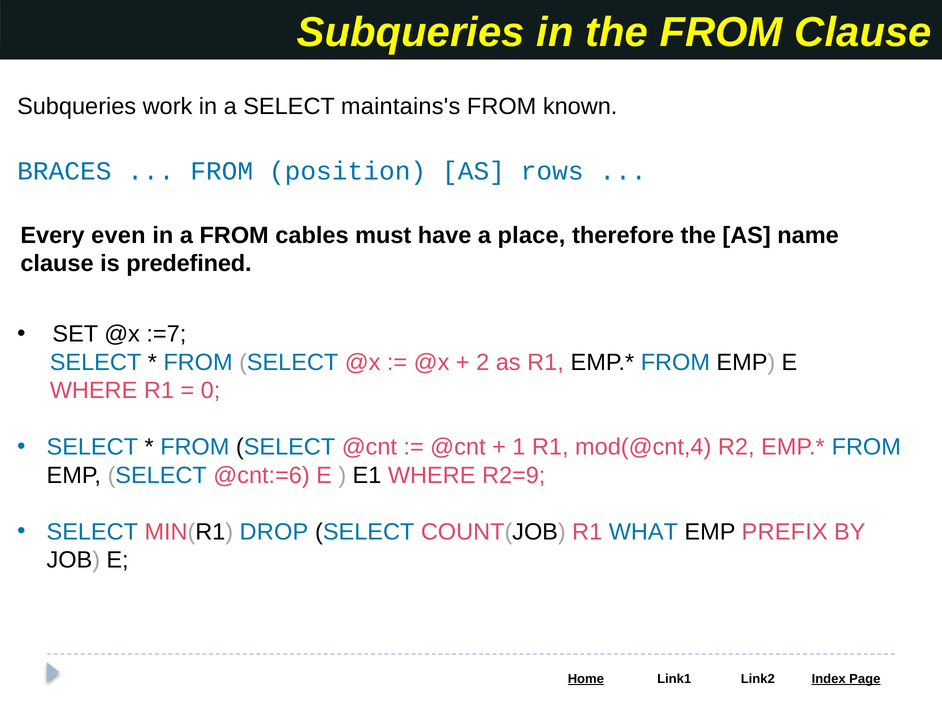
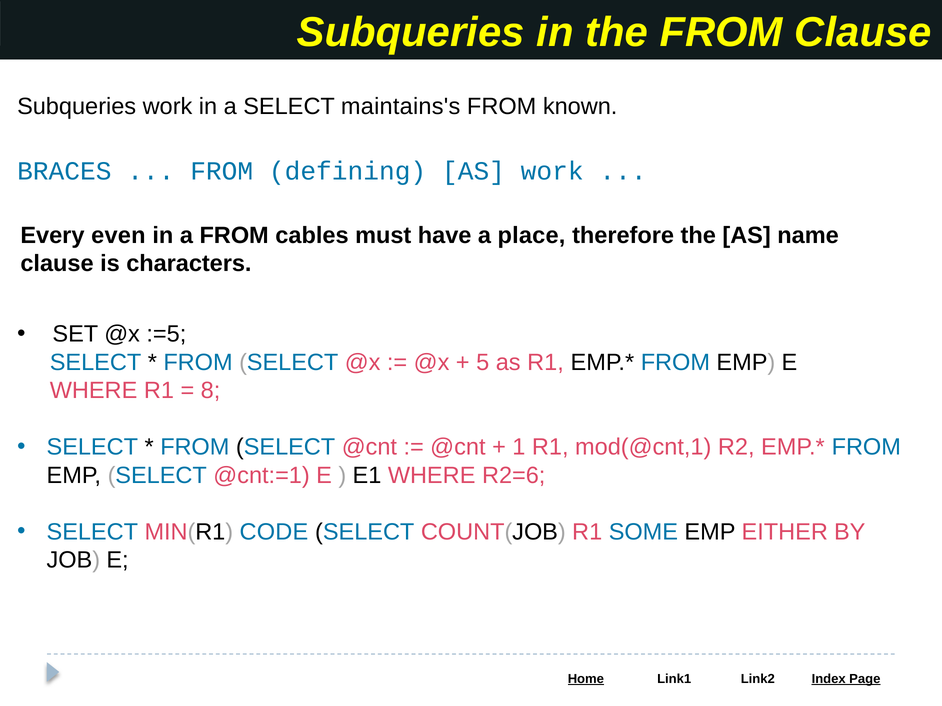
position: position -> defining (348, 171)
AS rows: rows -> work (552, 171)
predefined: predefined -> characters (189, 264)
:=7: :=7 -> :=5 (166, 334)
2: 2 -> 5 (483, 363)
0: 0 -> 8 (211, 391)
mod(@cnt,4: mod(@cnt,4 -> mod(@cnt,1 (643, 447)
@cnt:=6: @cnt:=6 -> @cnt:=1 (262, 476)
R2=9: R2=9 -> R2=6 (514, 476)
DROP: DROP -> CODE (274, 532)
WHAT: WHAT -> SOME (643, 532)
PREFIX: PREFIX -> EITHER (785, 532)
